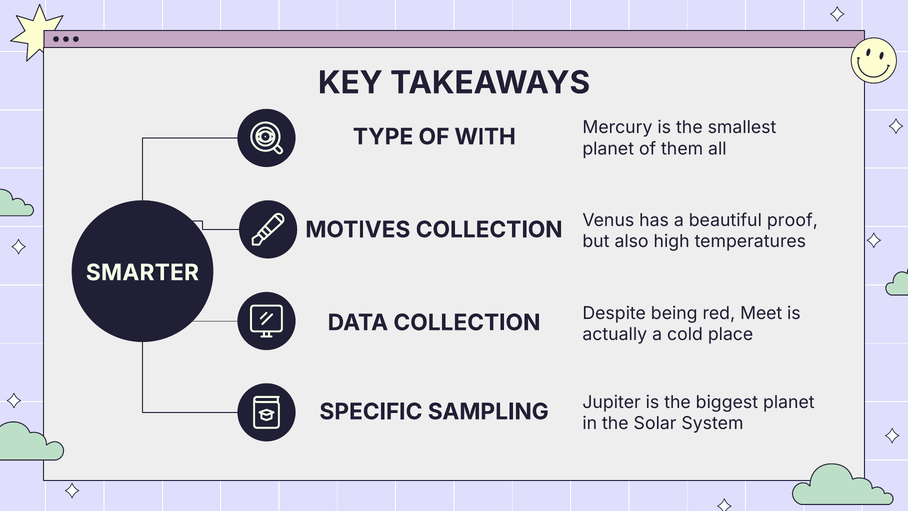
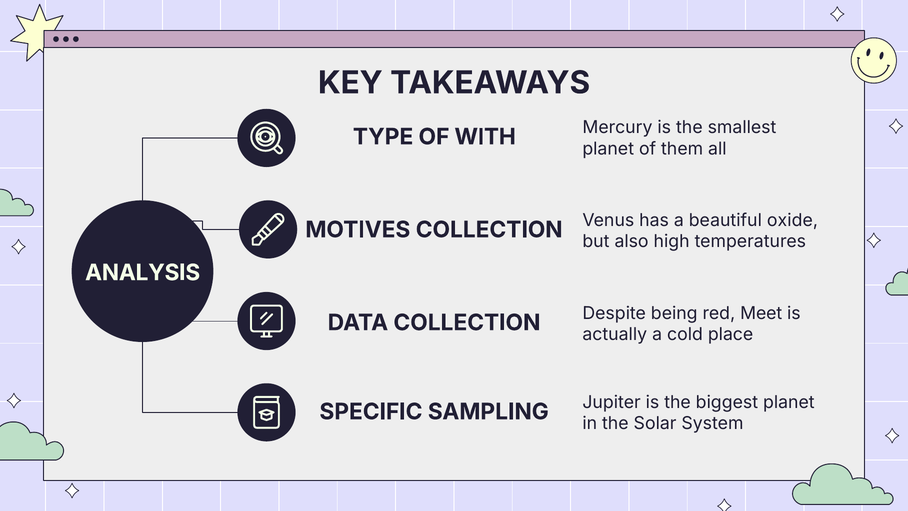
proof: proof -> oxide (792, 220)
SMARTER: SMARTER -> ANALYSIS (143, 273)
